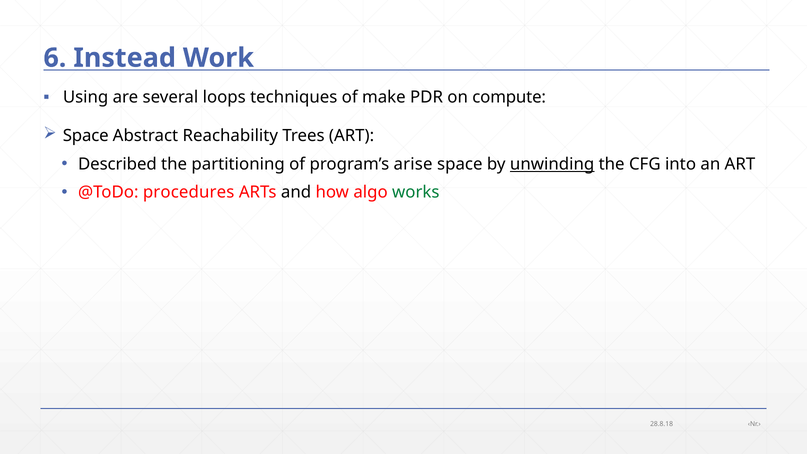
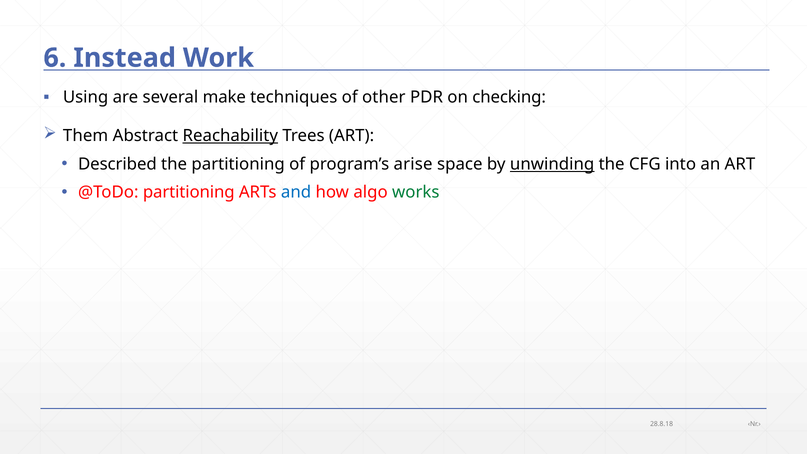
loops: loops -> make (224, 97)
make: make -> other (384, 97)
compute: compute -> checking (509, 97)
Space: Space -> Them (86, 136)
Reachability underline: none -> present (230, 136)
@ToDo procedures: procedures -> partitioning (189, 192)
and colour: black -> blue (296, 192)
